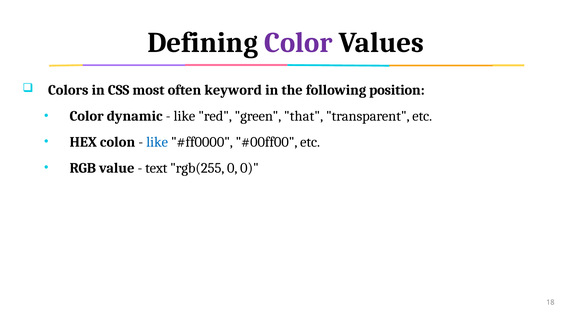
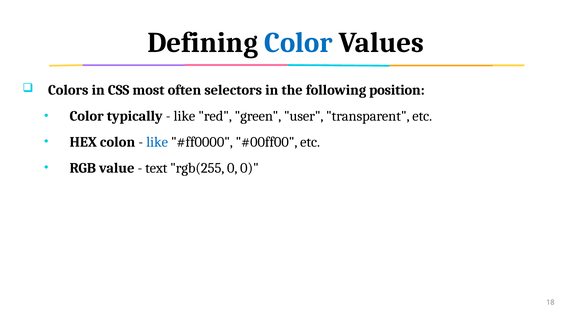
Color colour: purple -> blue (298, 43)
keyword: keyword -> selectors (233, 90)
dynamic: dynamic -> typically (135, 116)
that: that -> user (304, 116)
